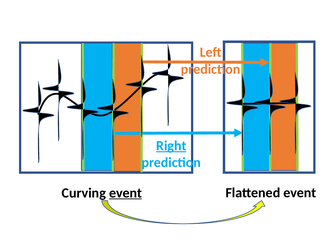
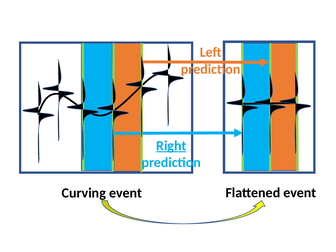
event underline: present -> none (125, 193)
